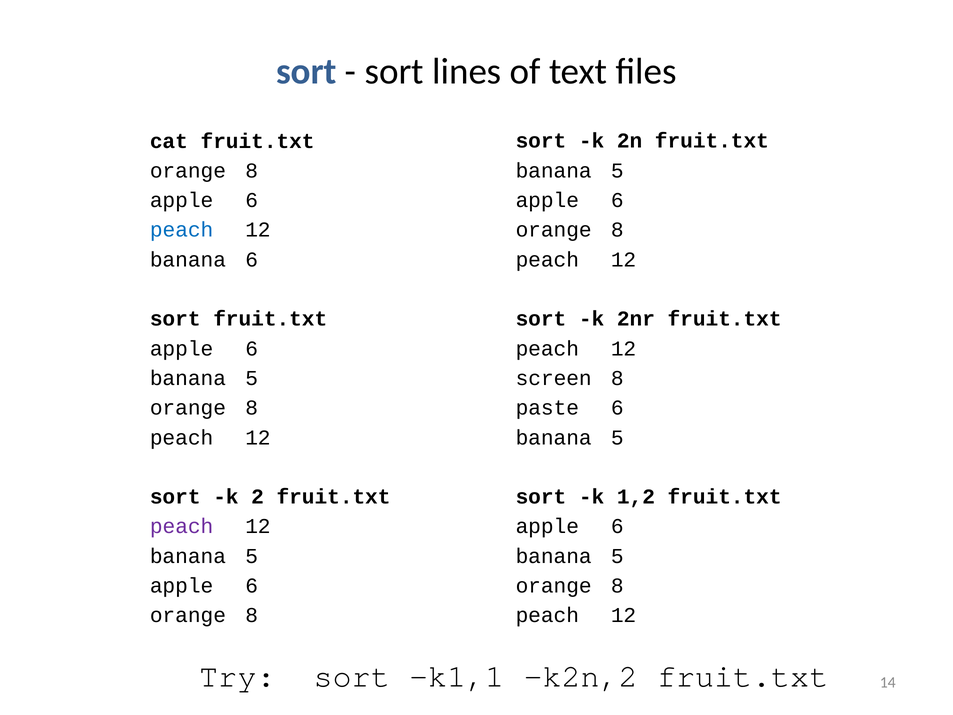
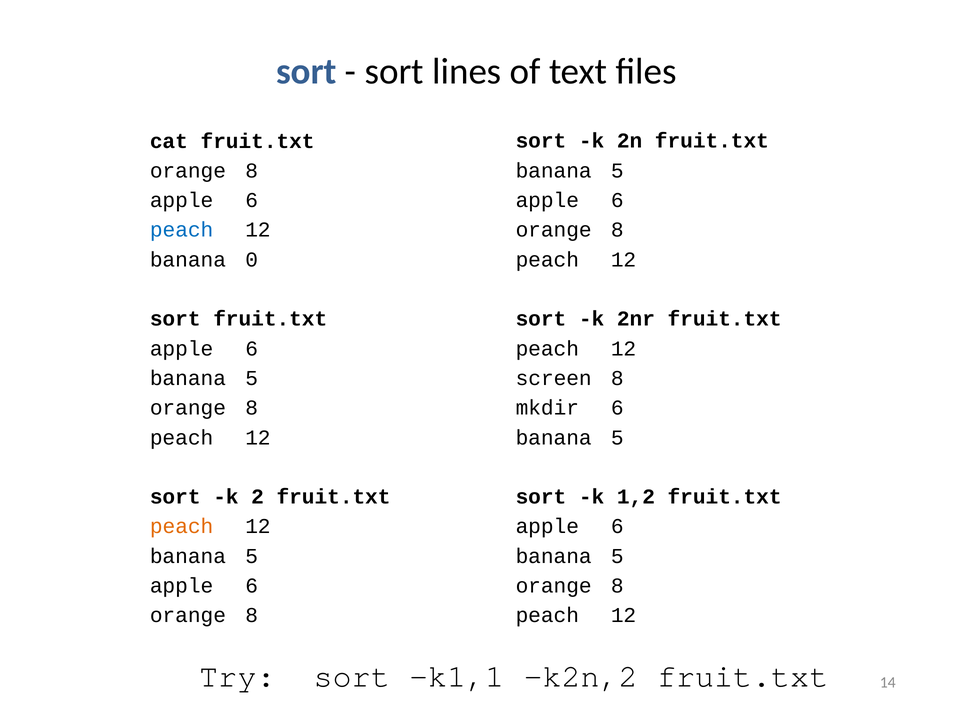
banana 6: 6 -> 0 (252, 260)
paste: paste -> mkdir (547, 408)
peach colour: purple -> orange (182, 526)
